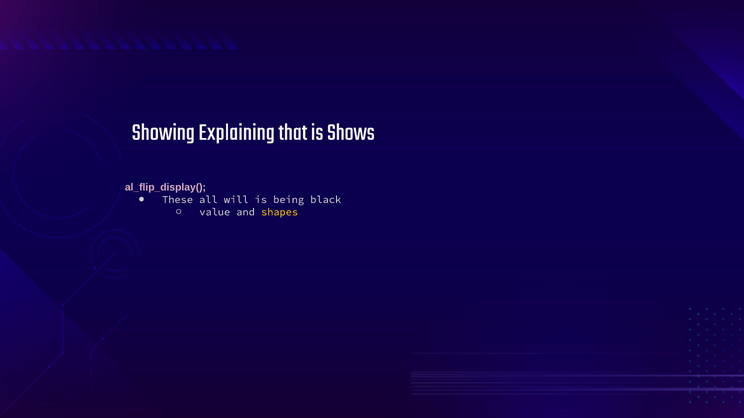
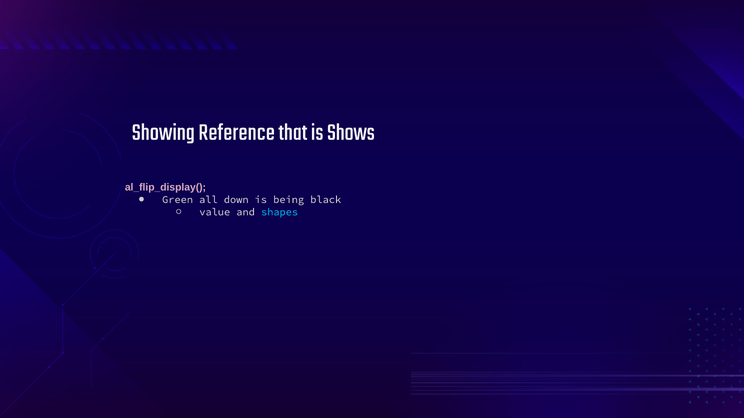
Explaining: Explaining -> Reference (237, 132)
These: These -> Green (178, 200)
will: will -> down (236, 200)
shapes colour: yellow -> light blue (280, 212)
